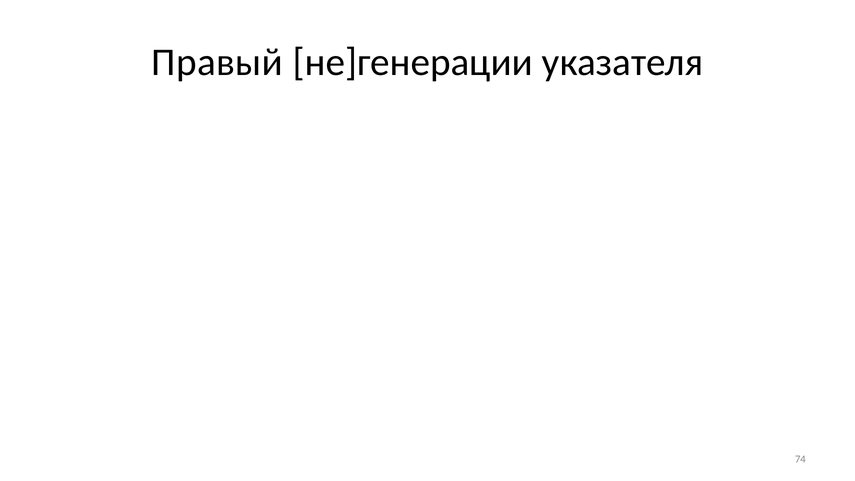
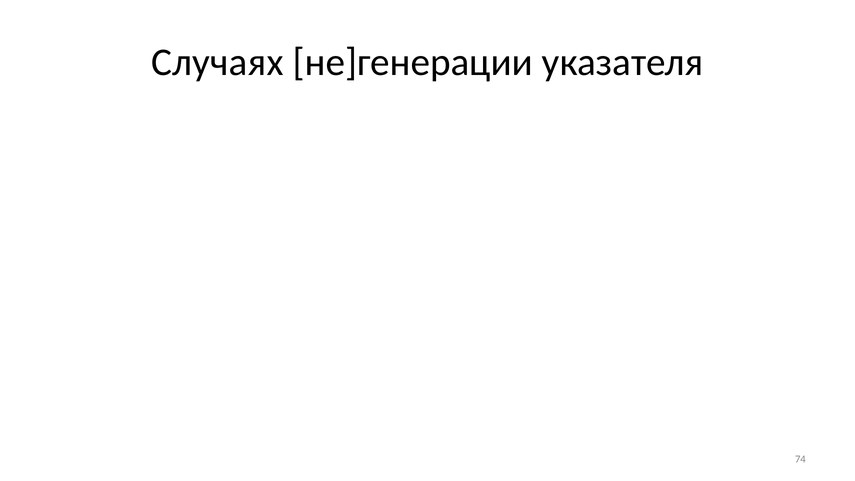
Правый: Правый -> Случаях (217, 62)
